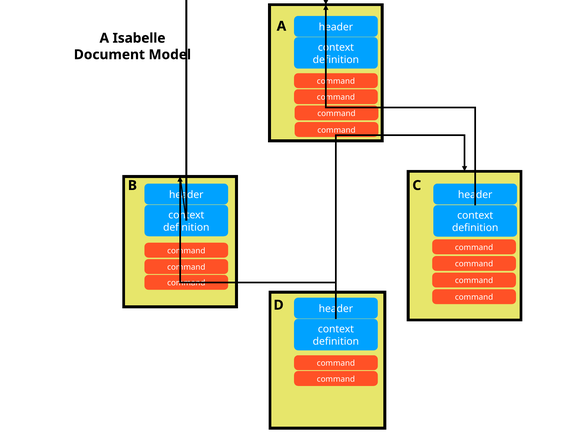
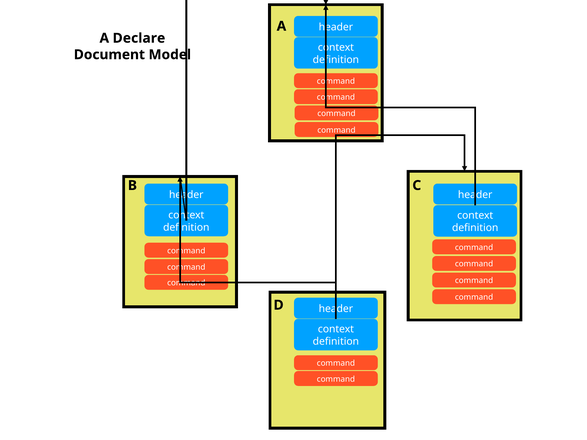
Isabelle: Isabelle -> Declare (139, 38)
